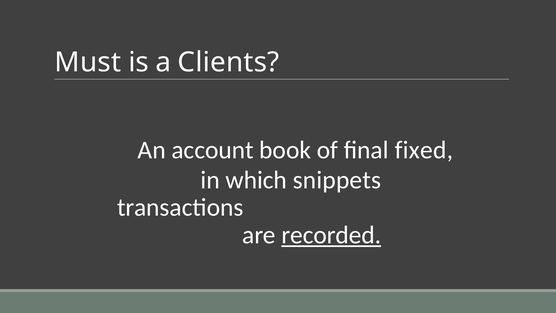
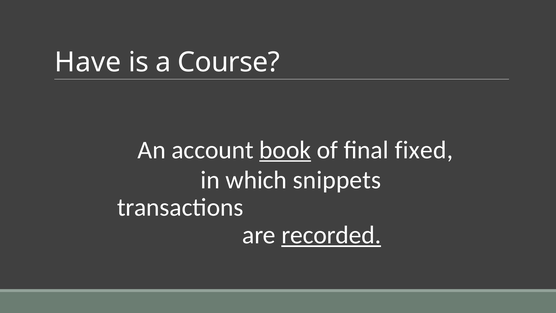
Must: Must -> Have (88, 62)
Clients: Clients -> Course (229, 62)
book underline: none -> present (285, 150)
